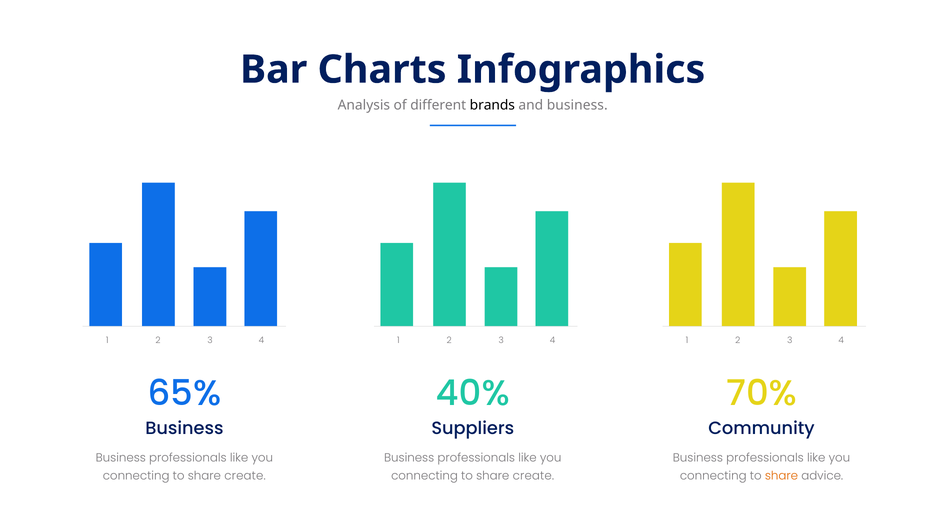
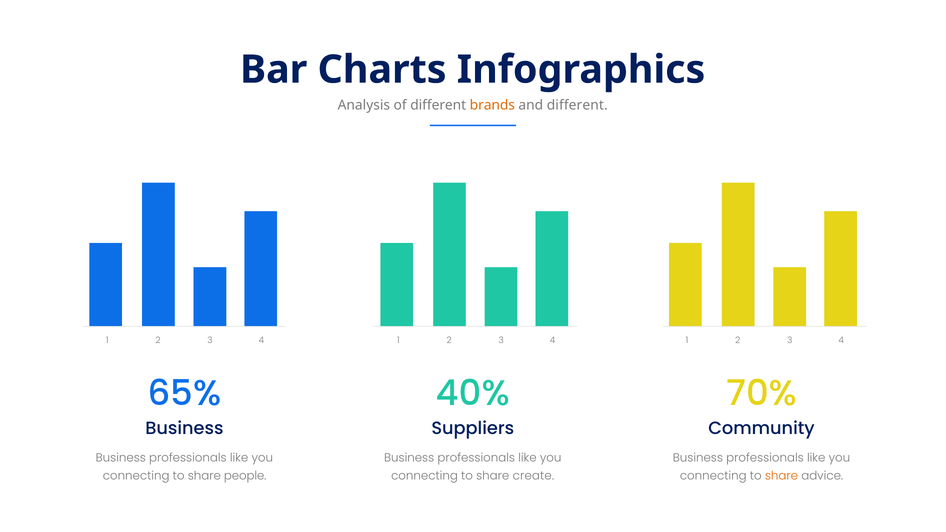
brands colour: black -> orange (492, 105)
and business: business -> different (577, 105)
create: create -> people (245, 476)
